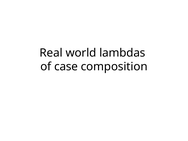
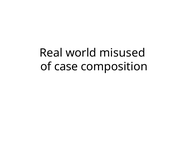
lambdas: lambdas -> misused (122, 53)
